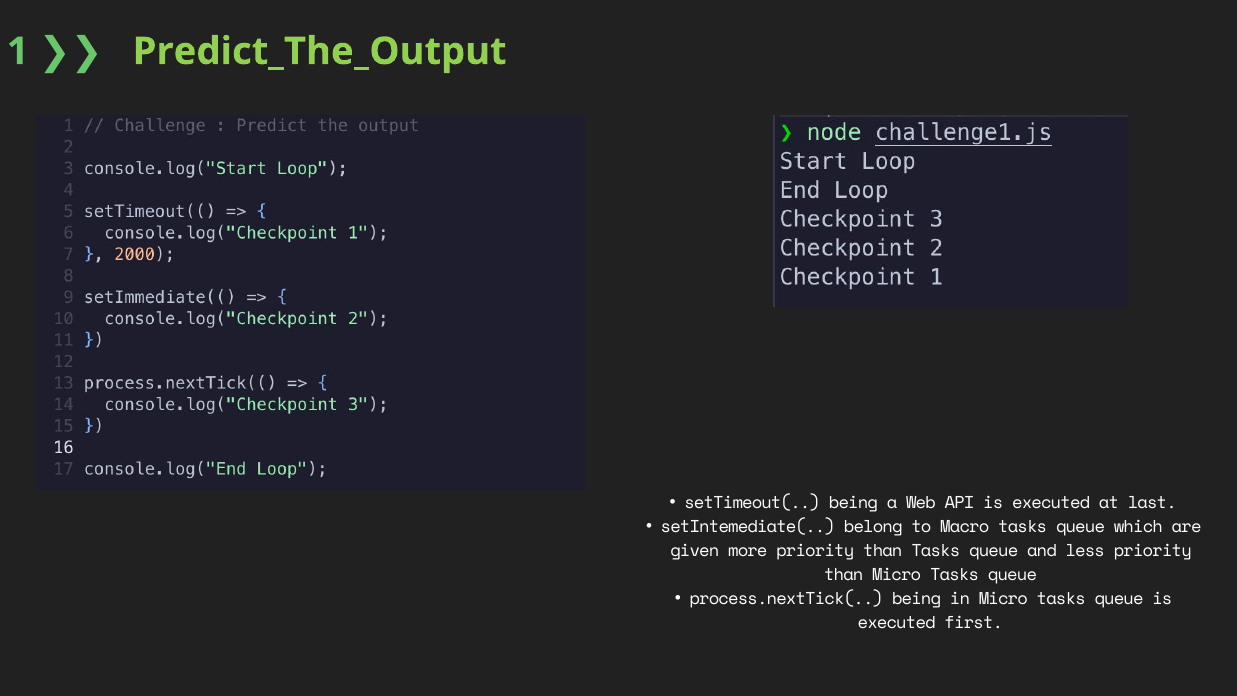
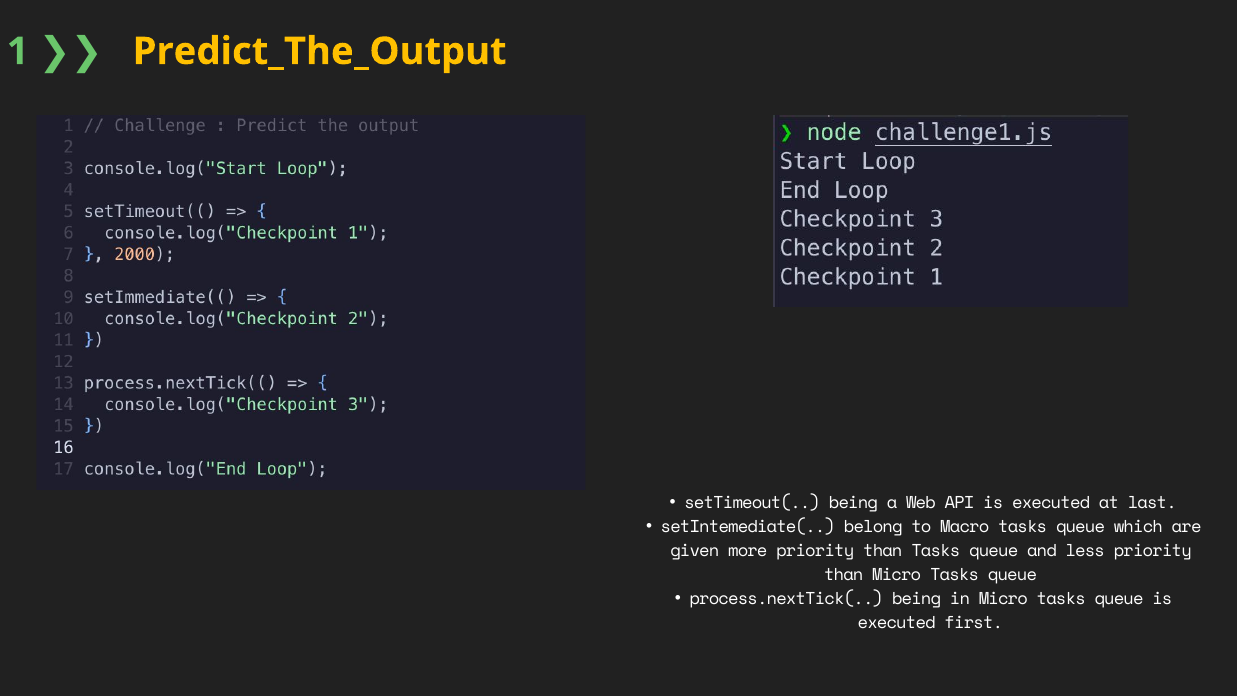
Predict_The_Output colour: light green -> yellow (320, 51)
